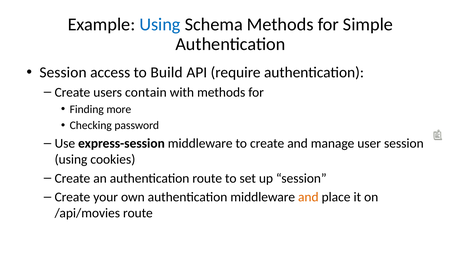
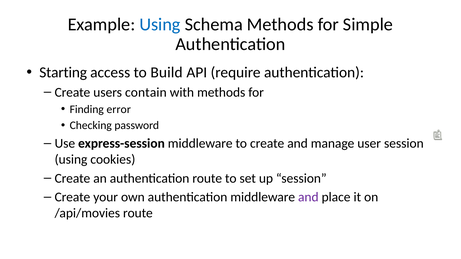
Session: Session -> Starting (63, 73)
more: more -> error (119, 110)
and colour: orange -> purple (308, 197)
